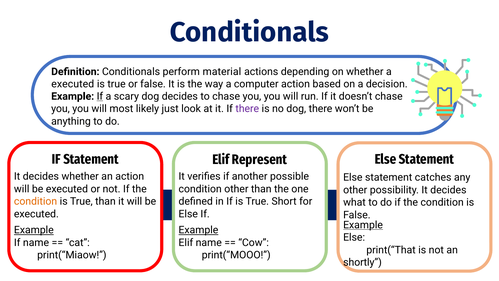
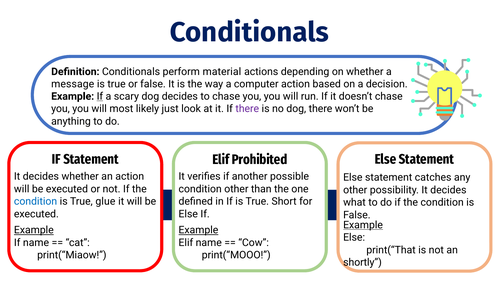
executed: executed -> message (73, 84)
Represent: Represent -> Prohibited (260, 159)
condition colour: orange -> blue (36, 201)
True than: than -> glue (105, 201)
